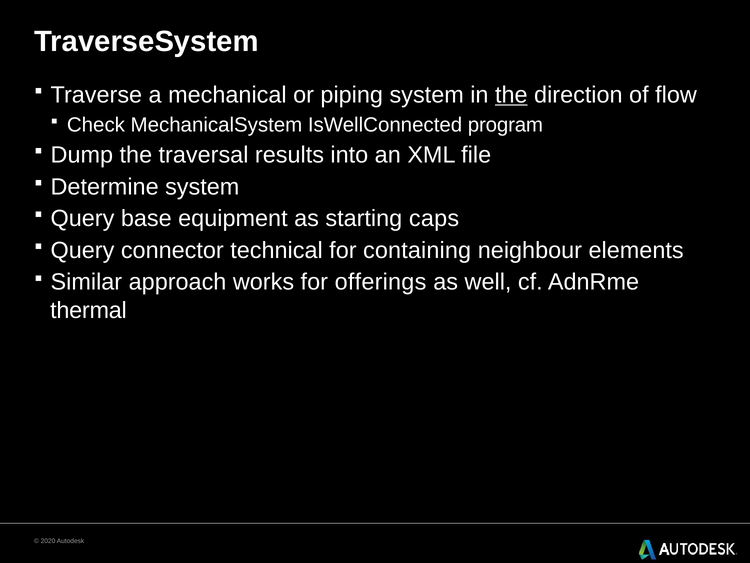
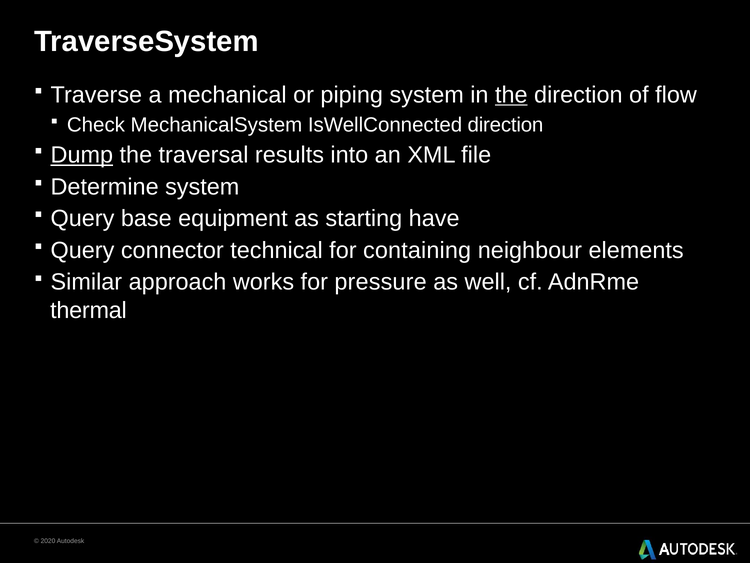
IsWellConnected program: program -> direction (505, 125)
Dump underline: none -> present (82, 155)
caps: caps -> have (434, 218)
offerings: offerings -> pressure (381, 282)
